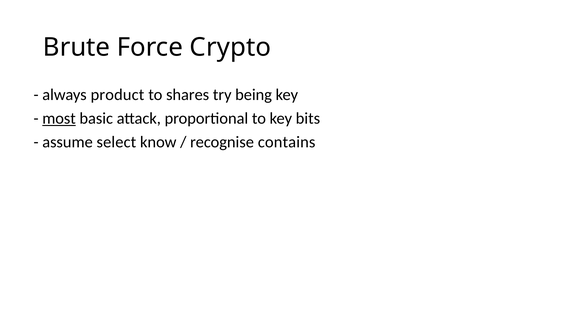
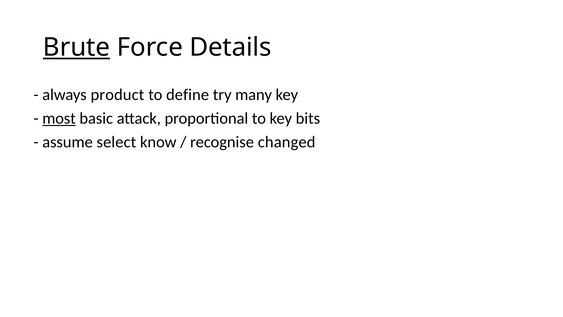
Brute underline: none -> present (77, 47)
Crypto: Crypto -> Details (231, 47)
shares: shares -> define (188, 95)
being: being -> many (254, 95)
contains: contains -> changed (287, 142)
